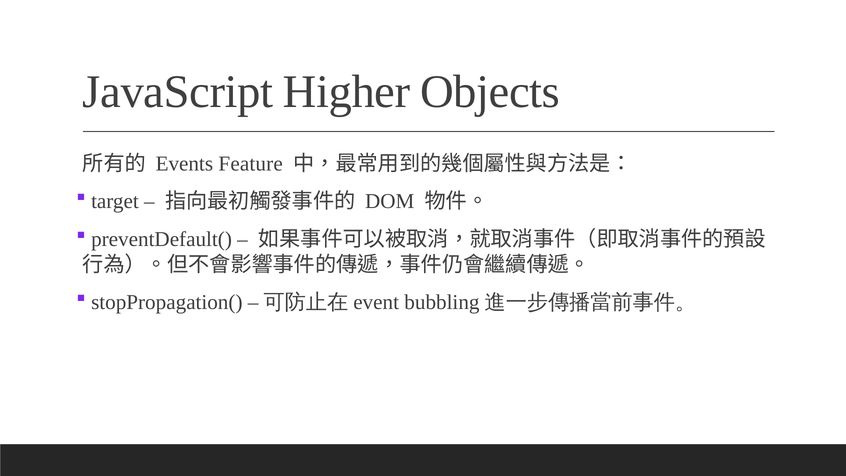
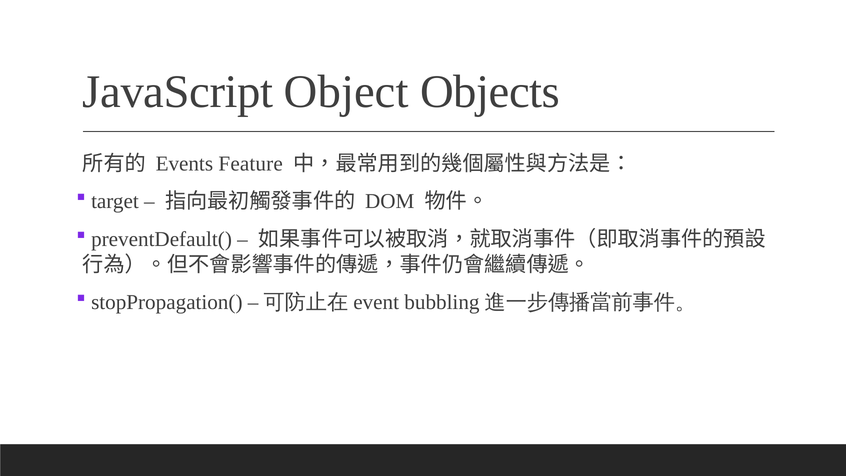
Higher: Higher -> Object (346, 92)
